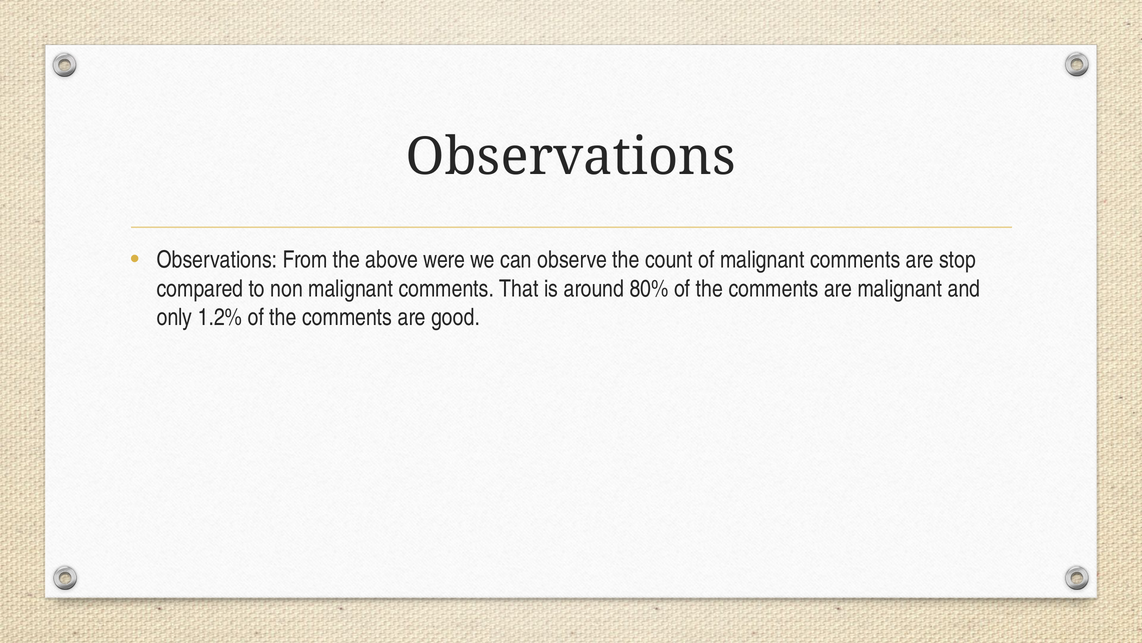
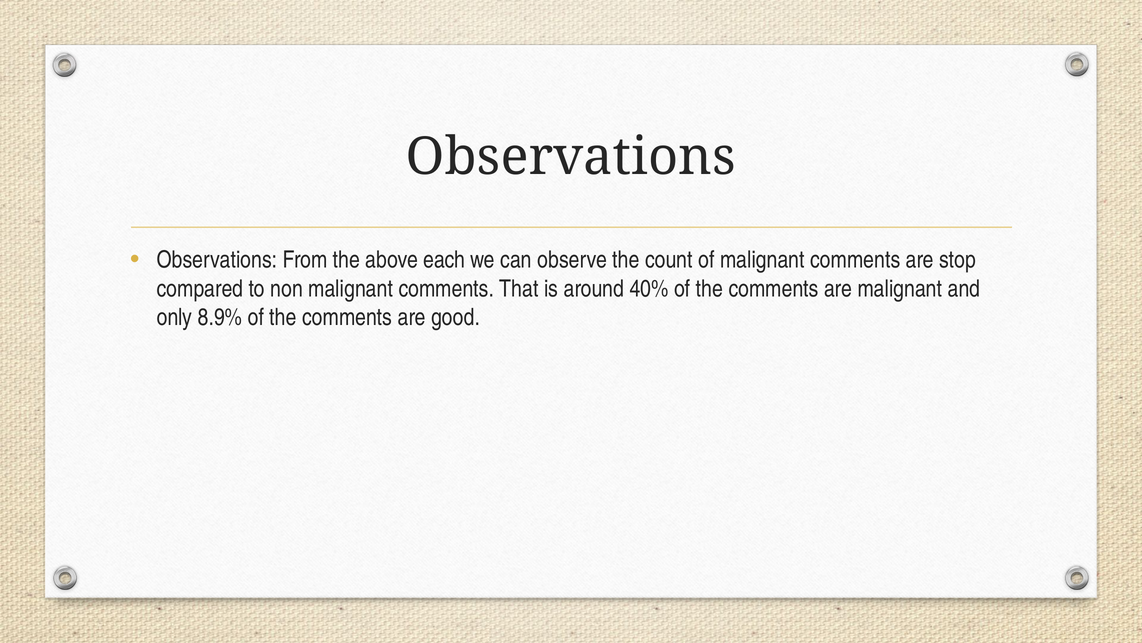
were: were -> each (444, 260)
80%: 80% -> 40% (649, 288)
1.2%: 1.2% -> 8.9% (220, 317)
